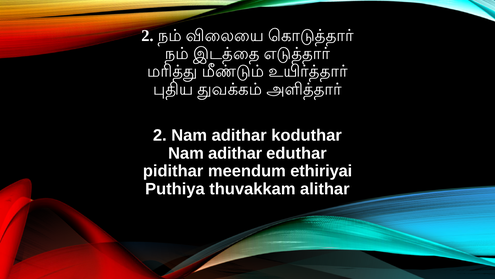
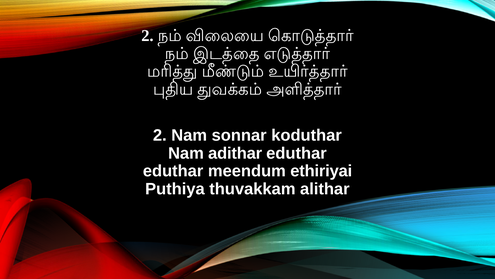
2 Nam adithar: adithar -> sonnar (239, 135)
pidithar: pidithar -> eduthar (173, 171)
